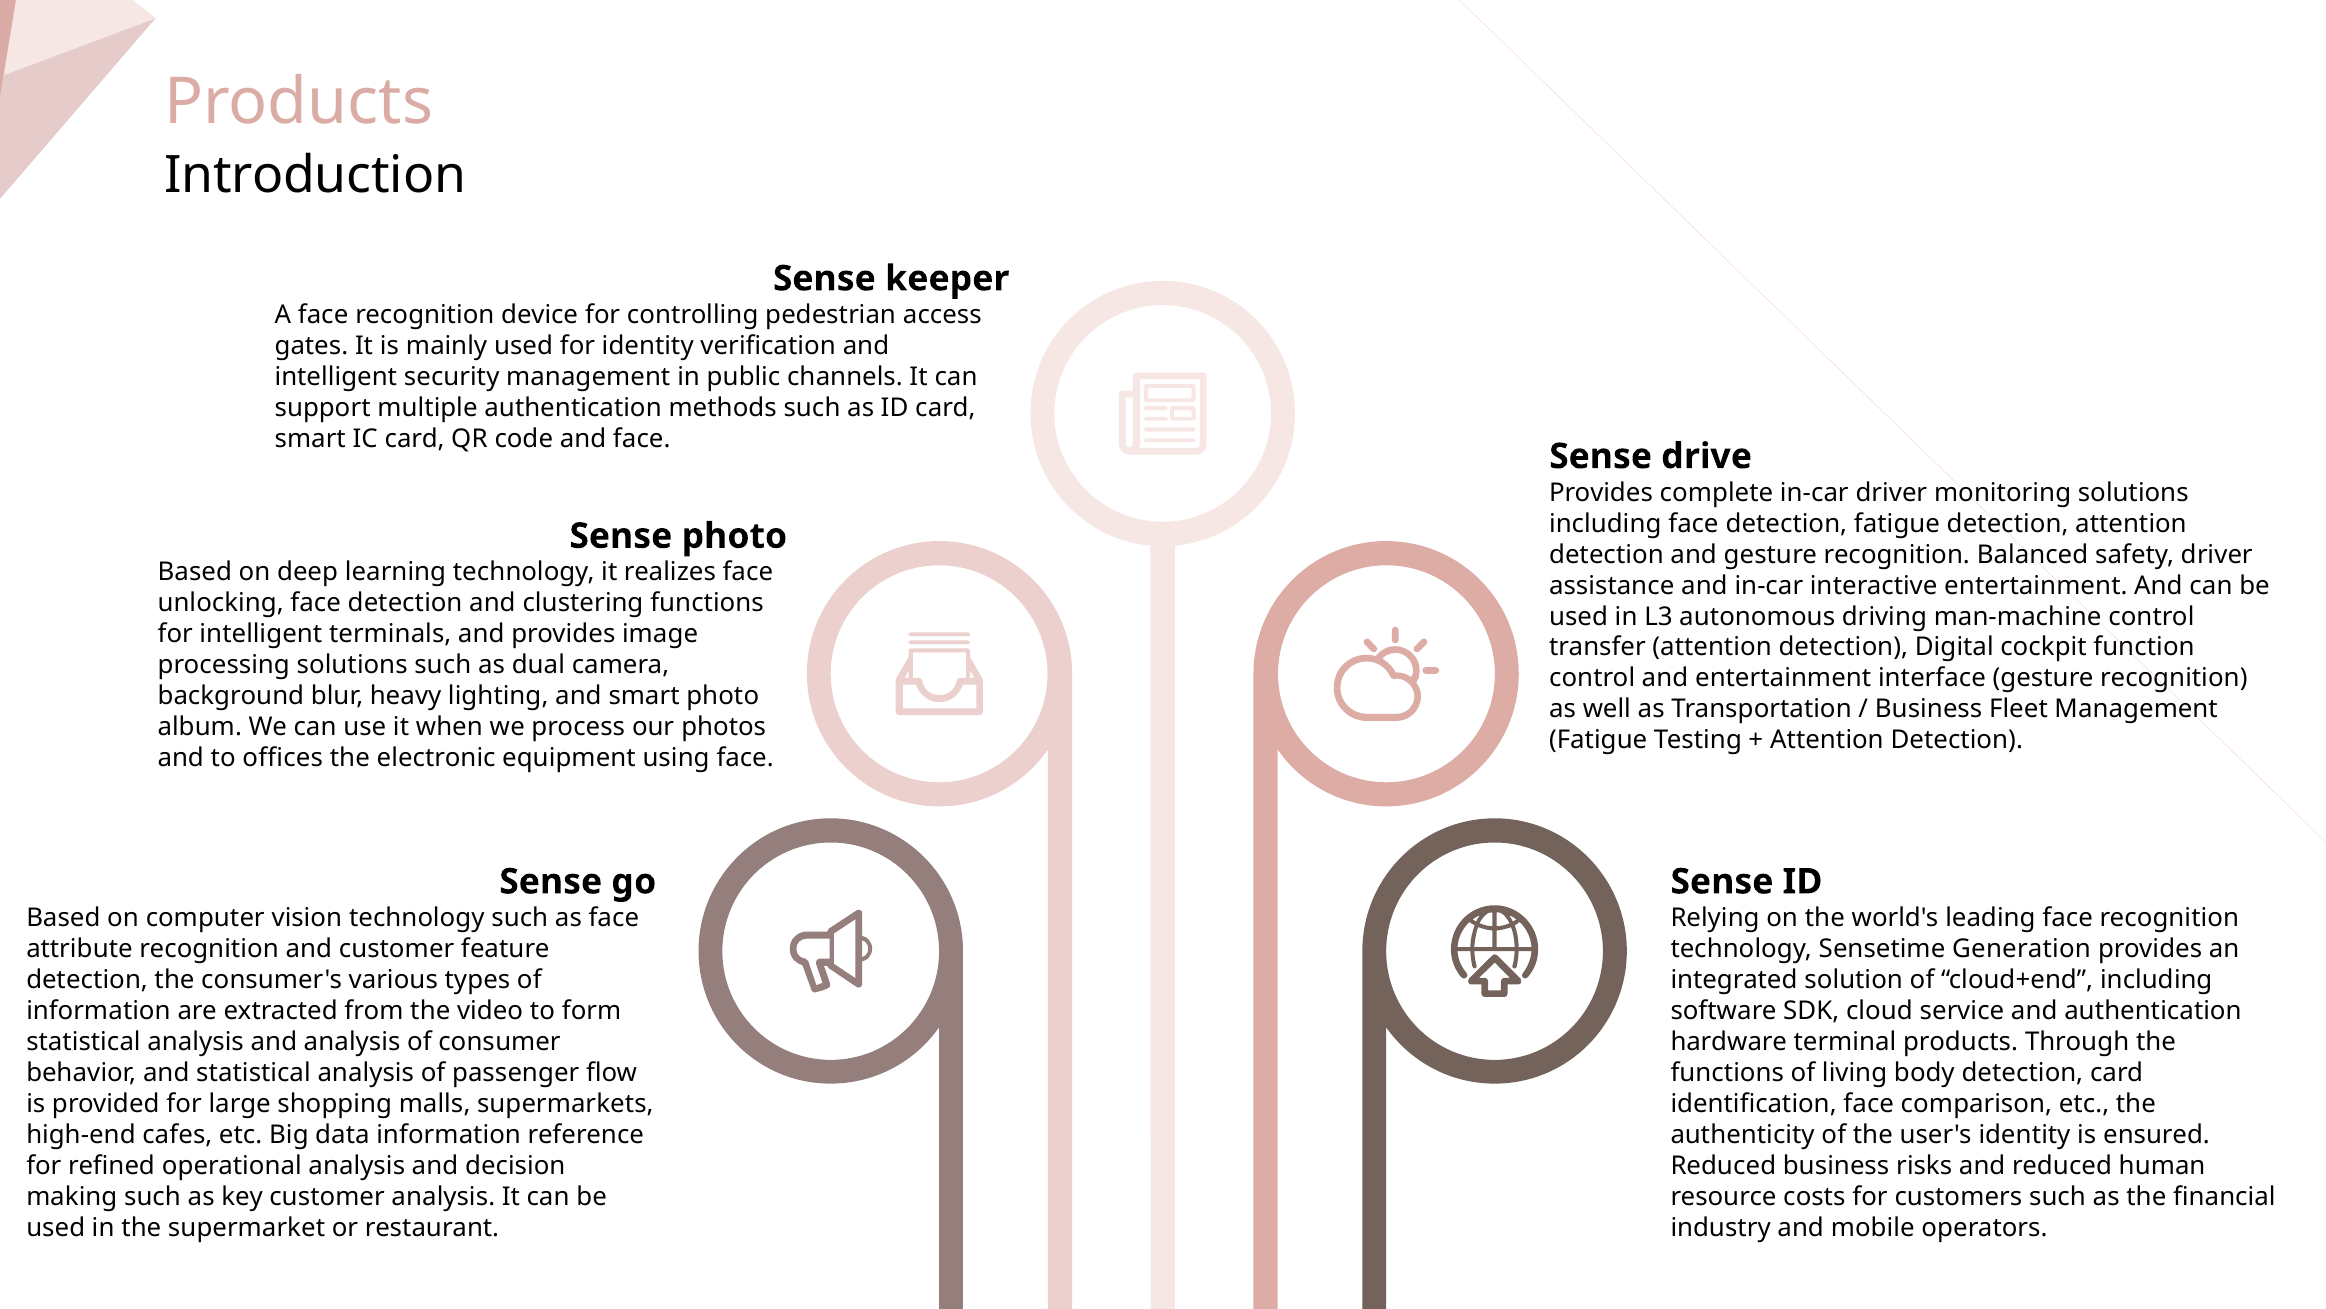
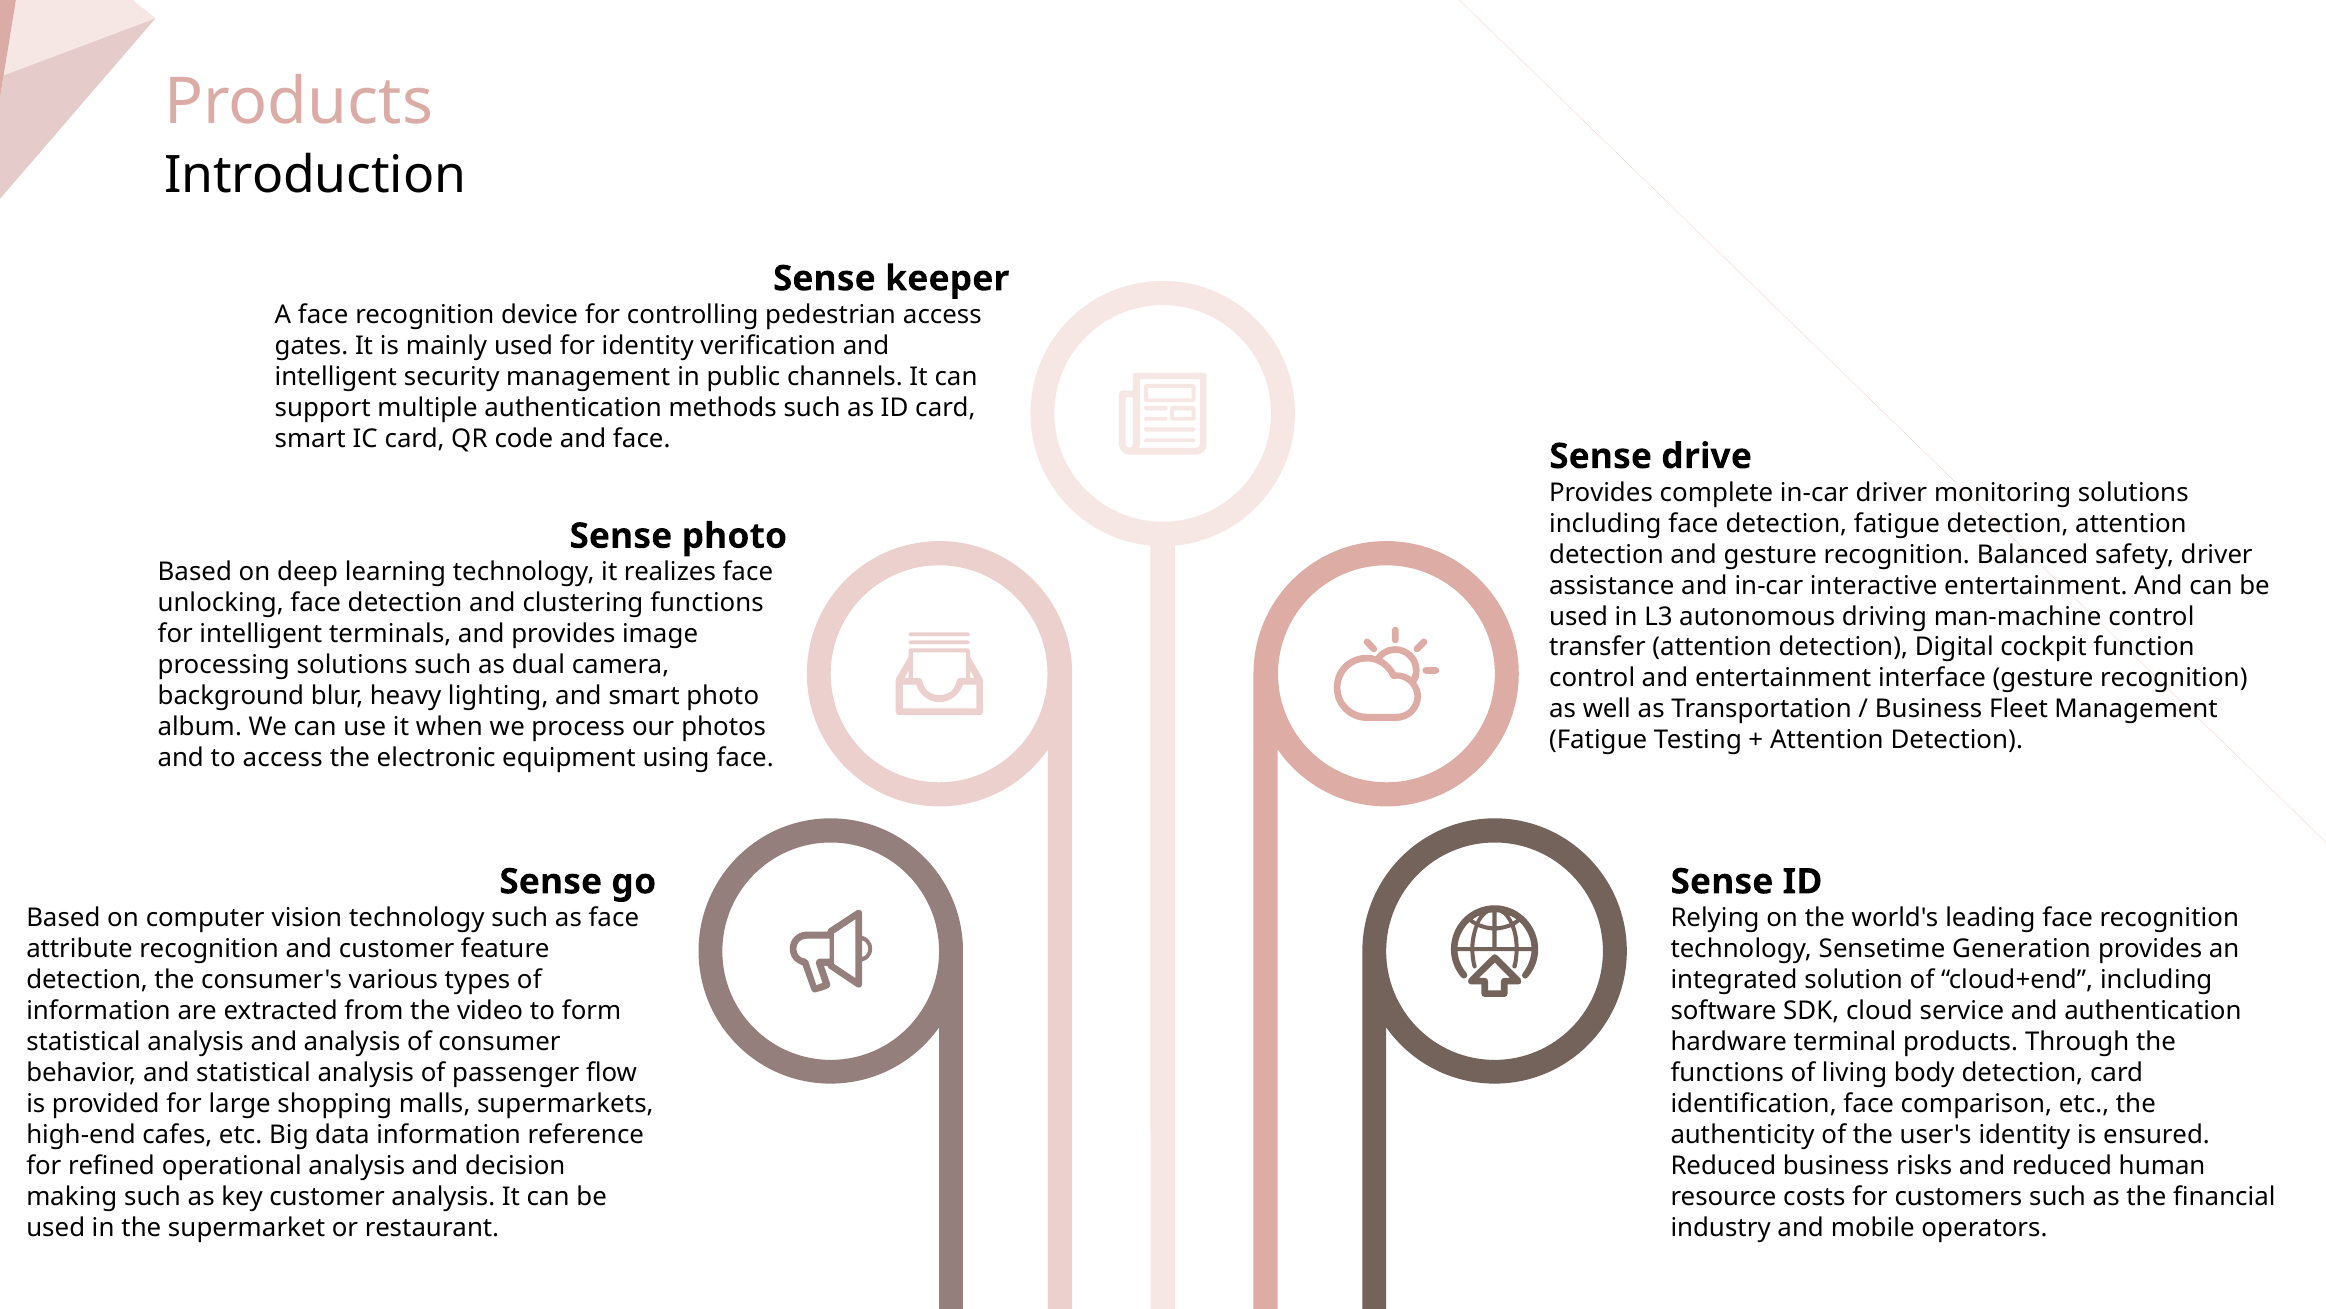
to offices: offices -> access (283, 758)
